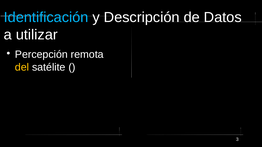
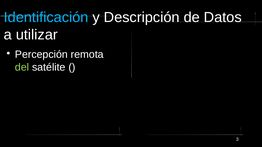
del colour: yellow -> light green (22, 67)
